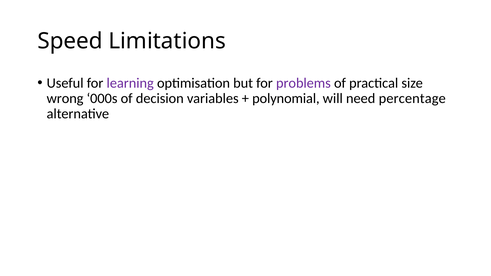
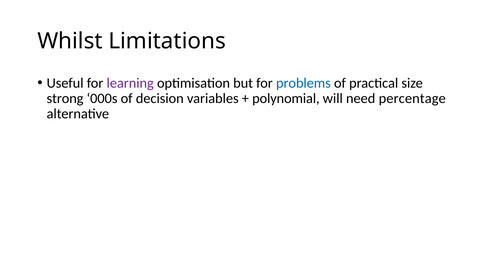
Speed: Speed -> Whilst (70, 41)
problems colour: purple -> blue (303, 83)
wrong: wrong -> strong (65, 98)
